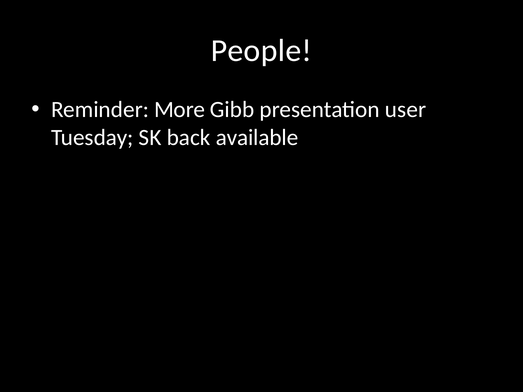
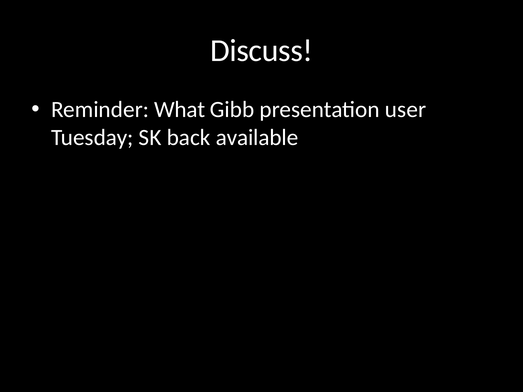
People: People -> Discuss (262, 51)
More: More -> What (180, 110)
